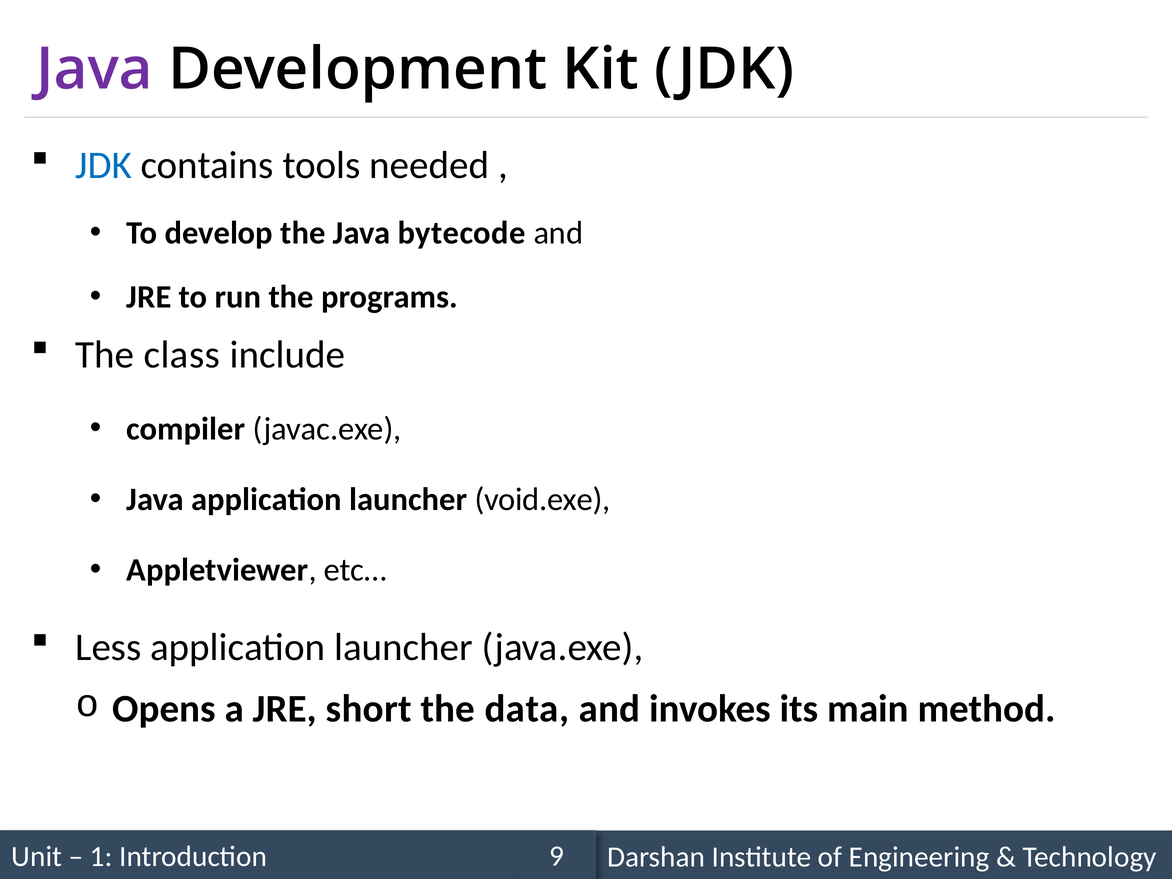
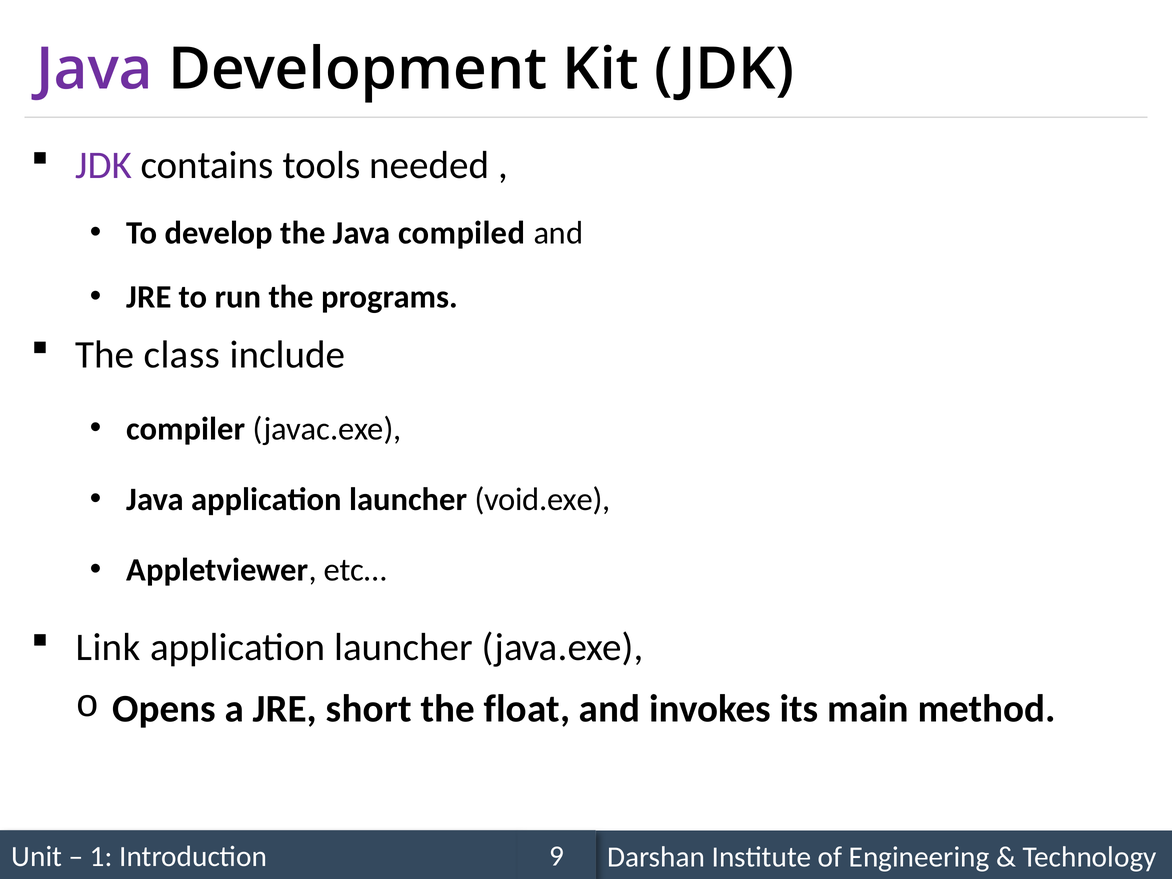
JDK colour: blue -> purple (104, 166)
bytecode: bytecode -> compiled (462, 233)
Less: Less -> Link (108, 648)
data: data -> float (527, 709)
